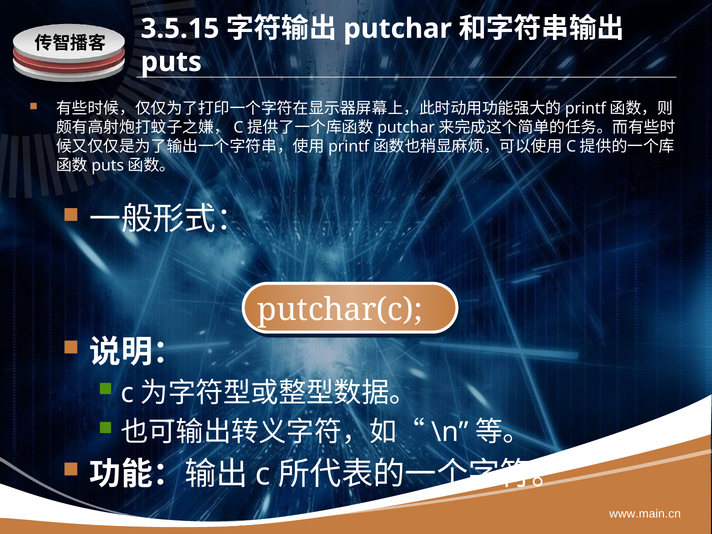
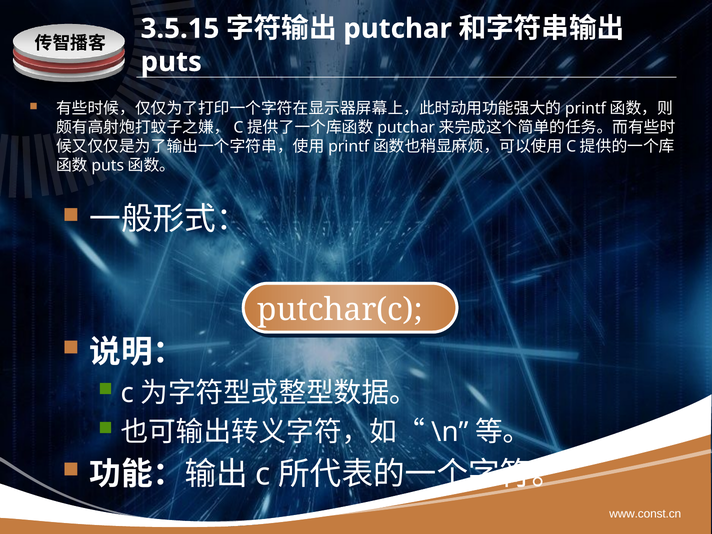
www.main.cn: www.main.cn -> www.const.cn (645, 514)
